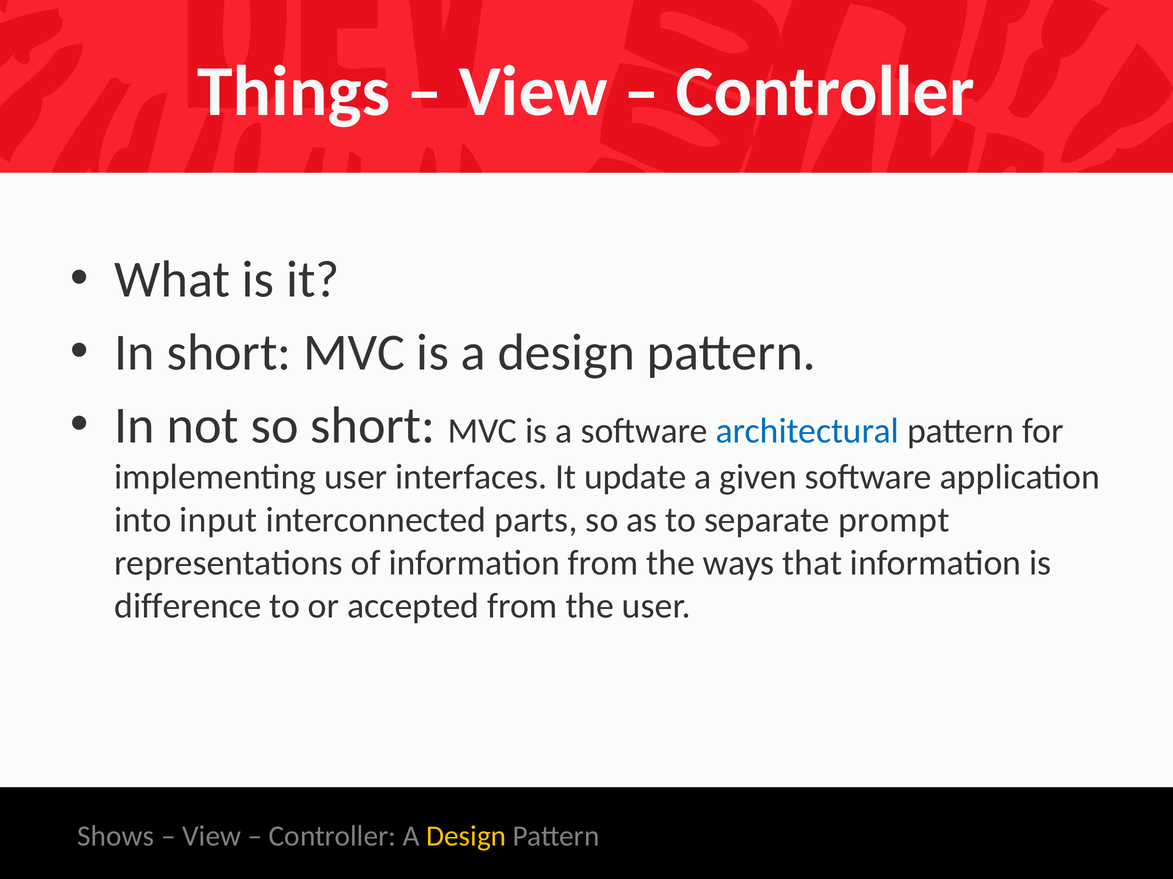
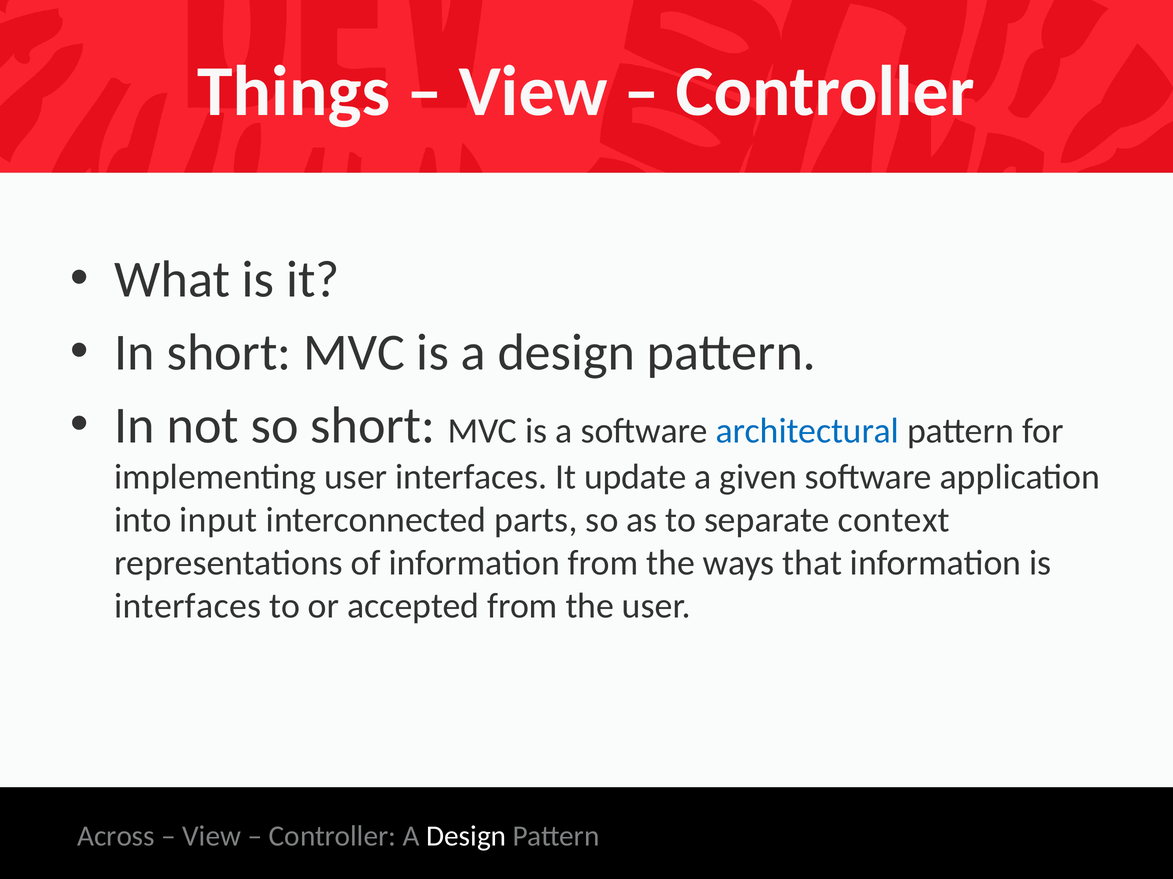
prompt: prompt -> context (894, 520)
difference: difference -> interfaces (188, 606)
Shows: Shows -> Across (116, 837)
Design colour: yellow -> white (466, 837)
